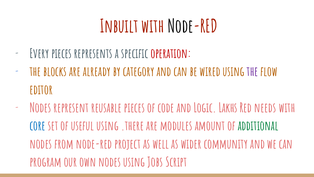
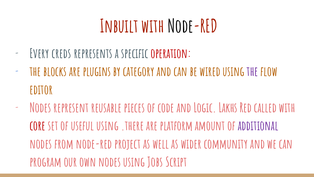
Every pieces: pieces -> creds (61, 54)
already: already -> plugins (97, 72)
needs: needs -> called (265, 108)
core colour: blue -> red (37, 126)
modules: modules -> platform (176, 126)
additional colour: green -> purple (258, 126)
